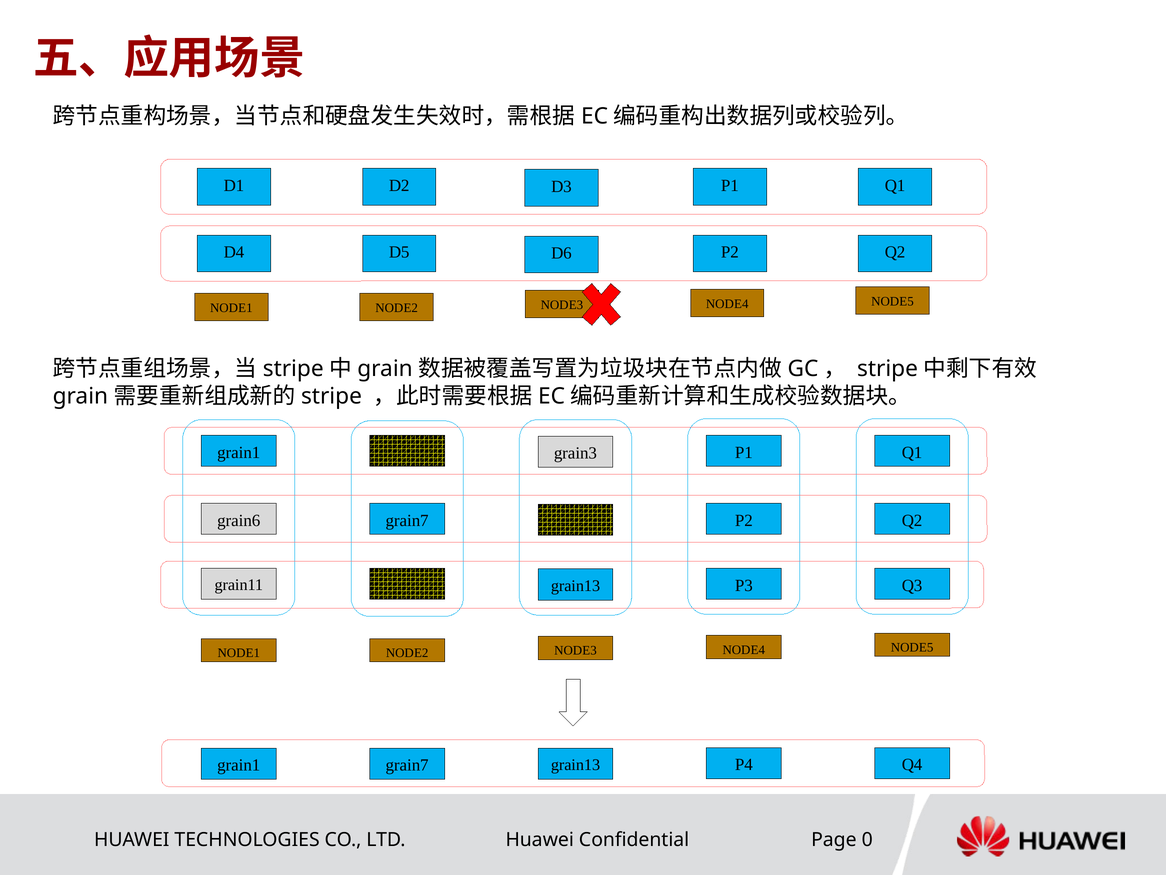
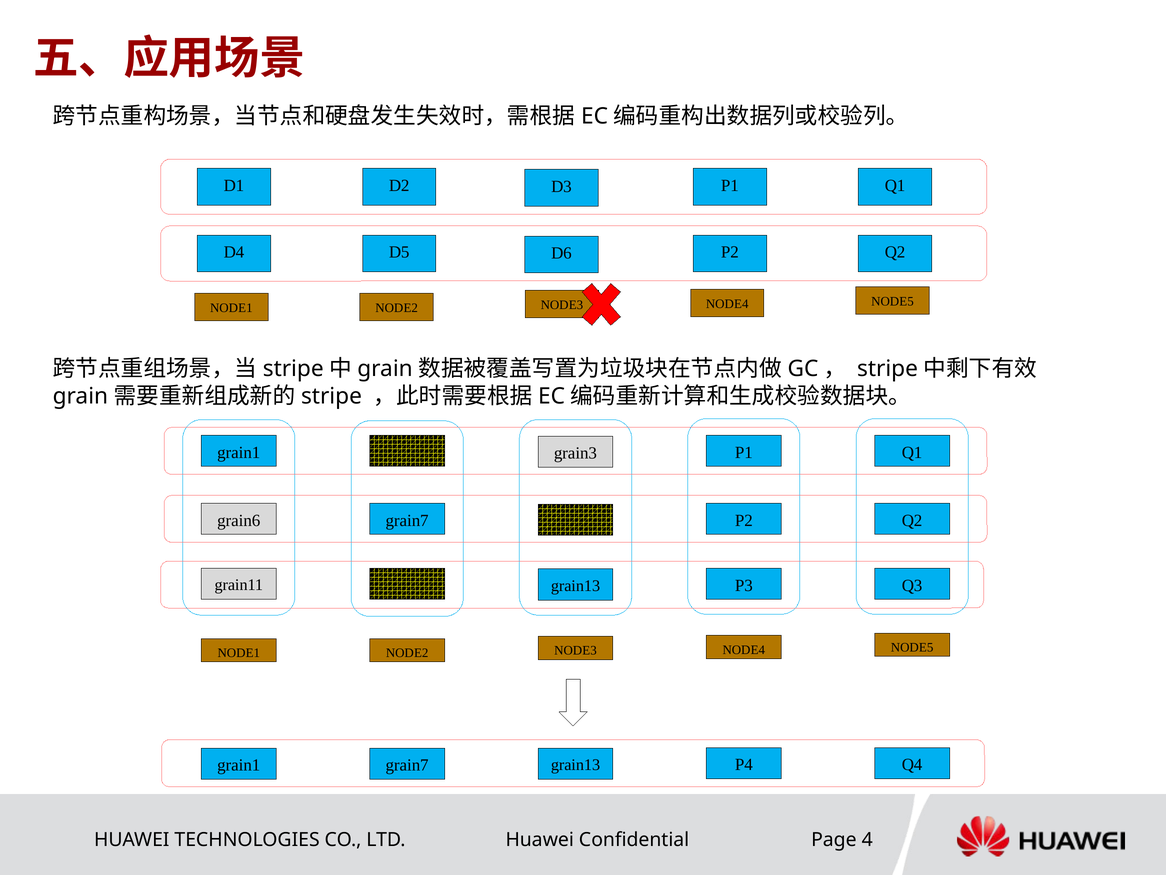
0: 0 -> 4 (867, 839)
